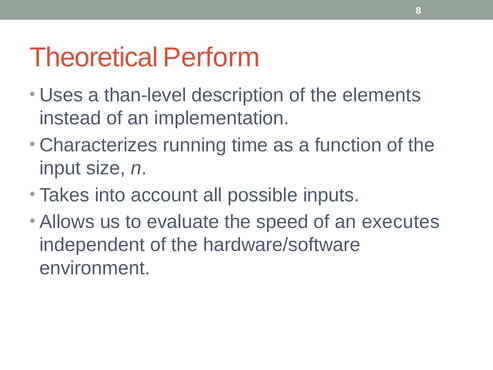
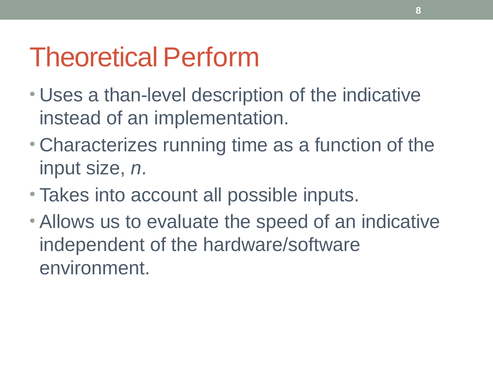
the elements: elements -> indicative (382, 95)
an executes: executes -> indicative (401, 222)
